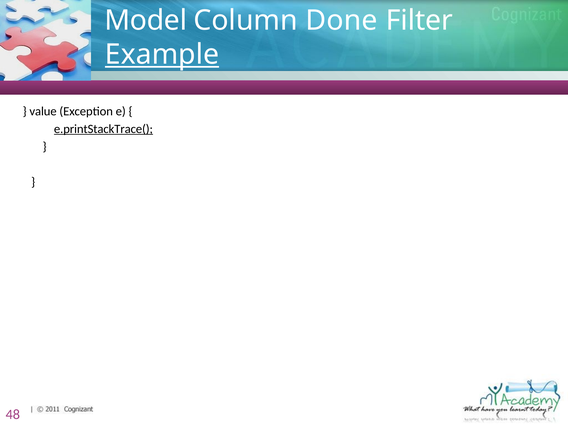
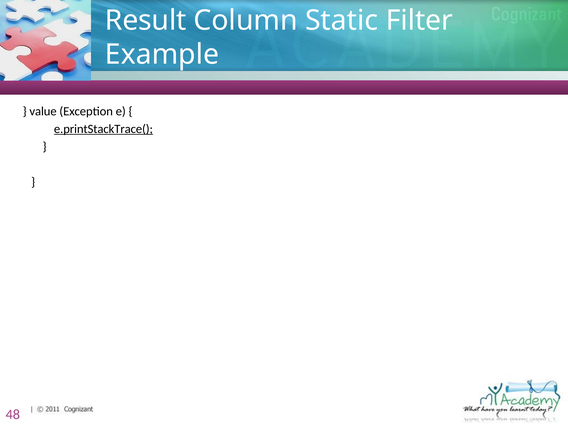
Model: Model -> Result (146, 20)
Done: Done -> Static (342, 20)
Example underline: present -> none (162, 55)
